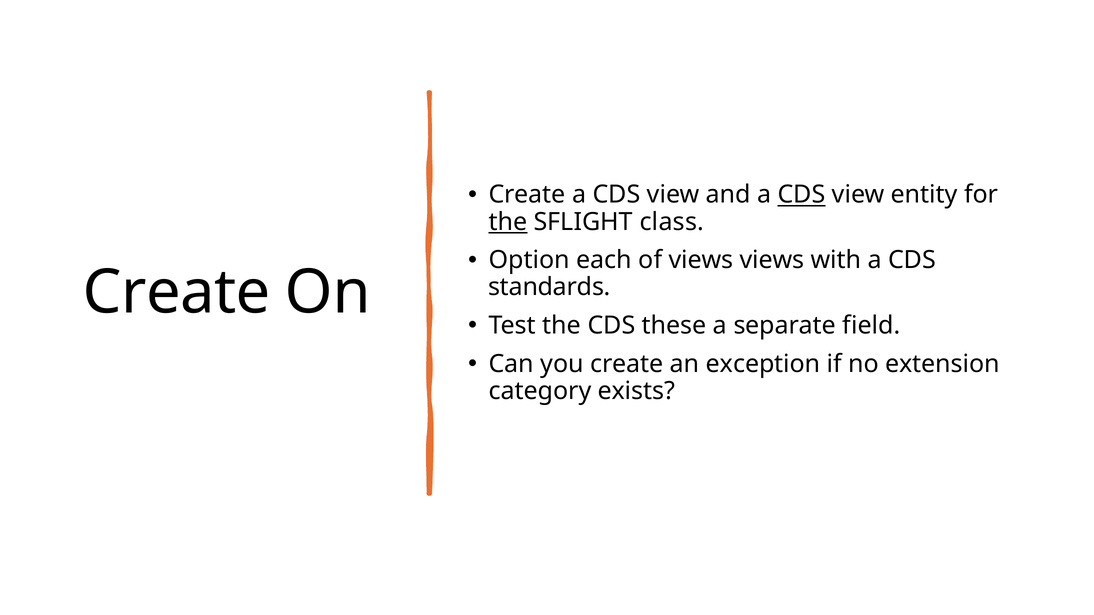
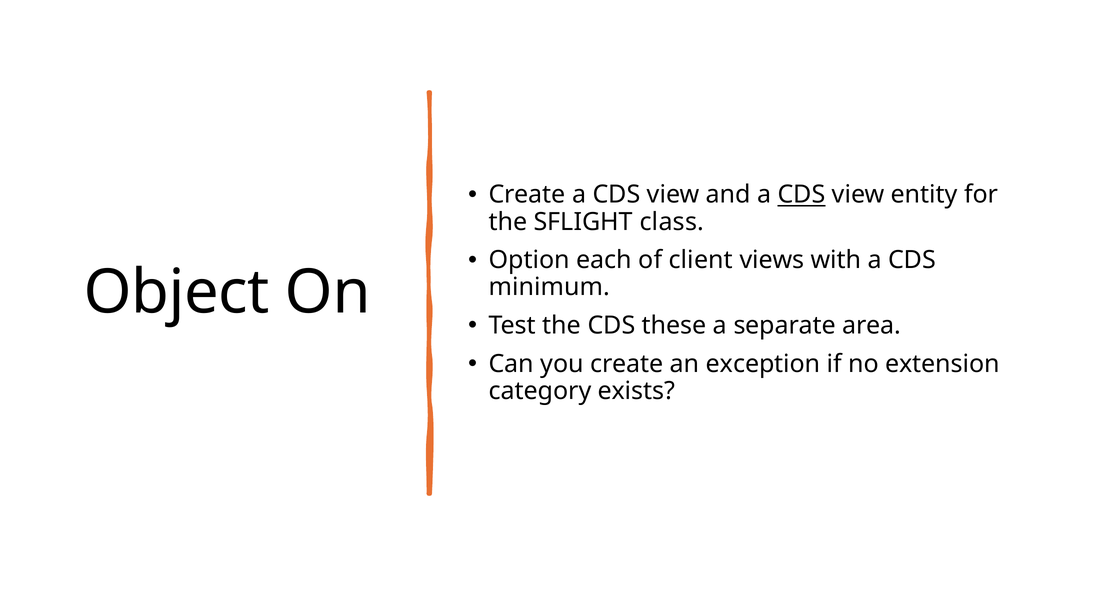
the underline: present -> none (508, 222)
of views: views -> client (701, 260)
Create: Create -> Object (177, 293)
standards: standards -> minimum (549, 287)
field: field -> area (872, 326)
